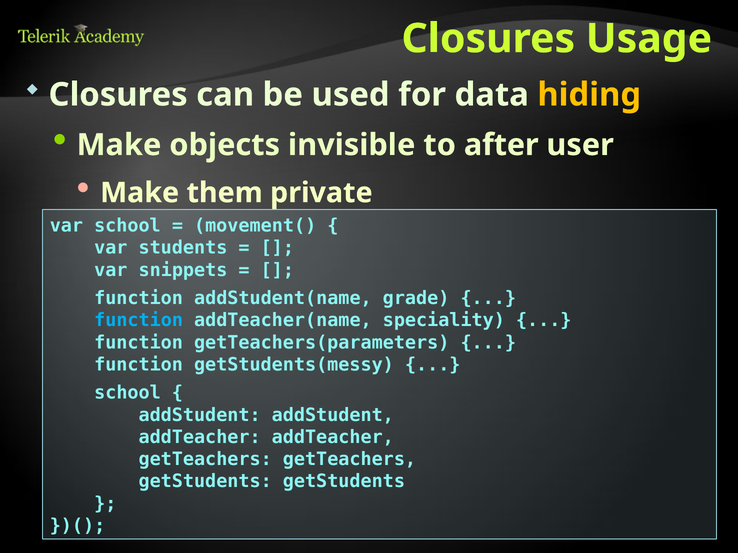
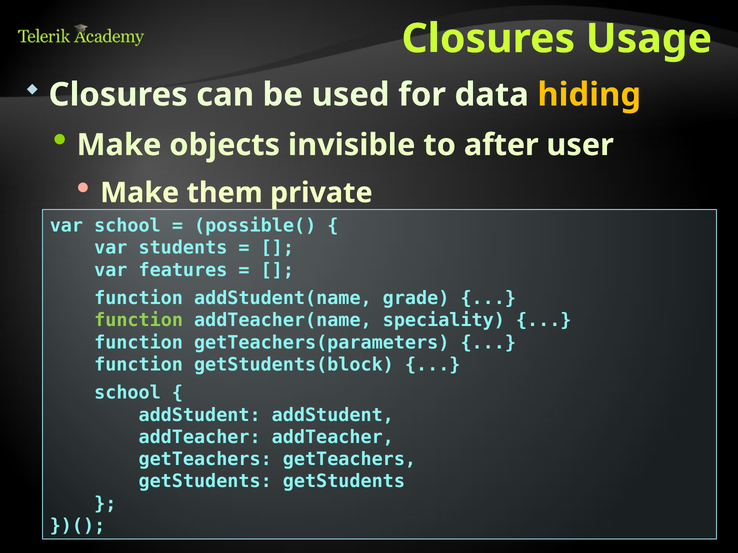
movement(: movement( -> possible( (255, 226)
snippets: snippets -> features (183, 270)
function colour: light blue -> light green (139, 321)
getStudents(messy: getStudents(messy -> getStudents(block (294, 365)
